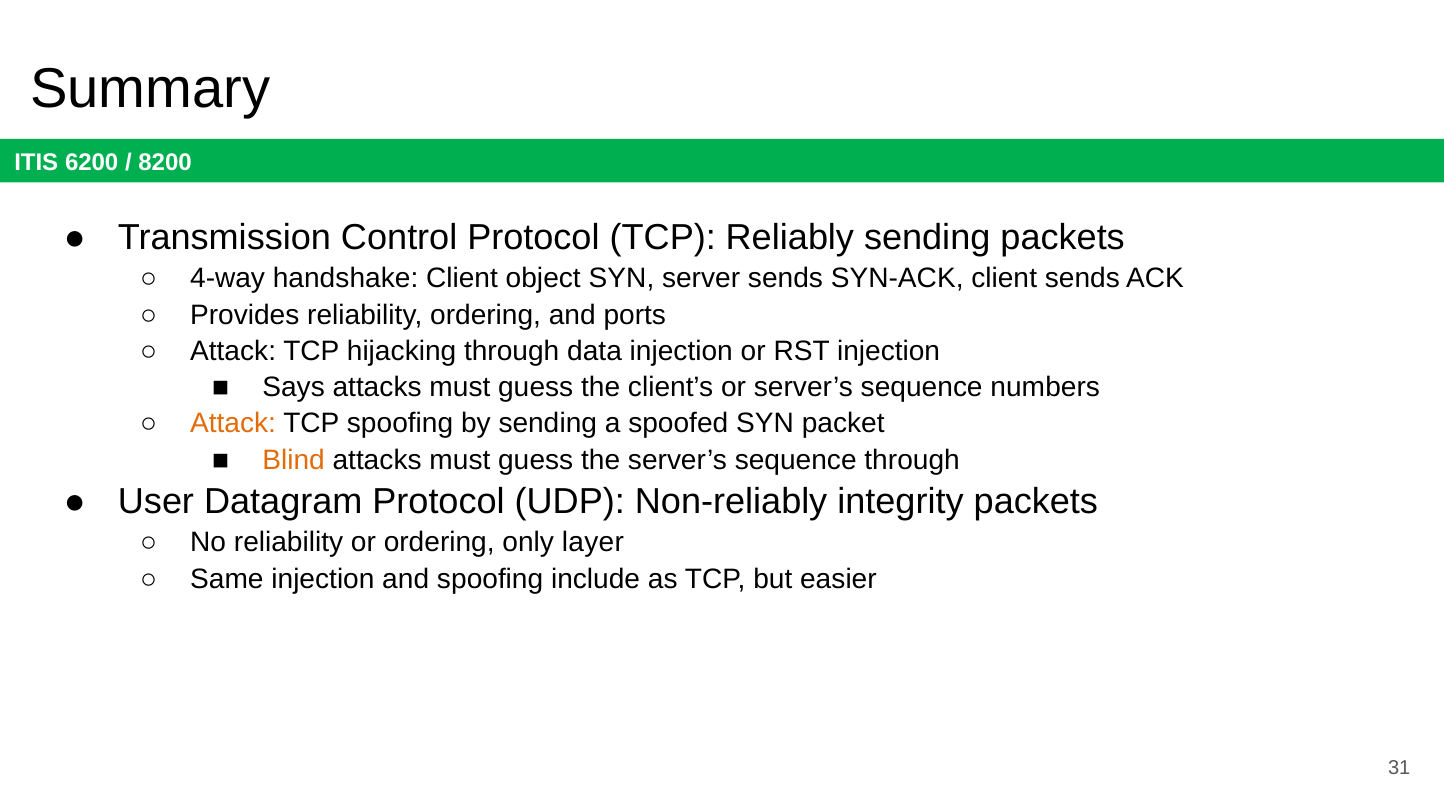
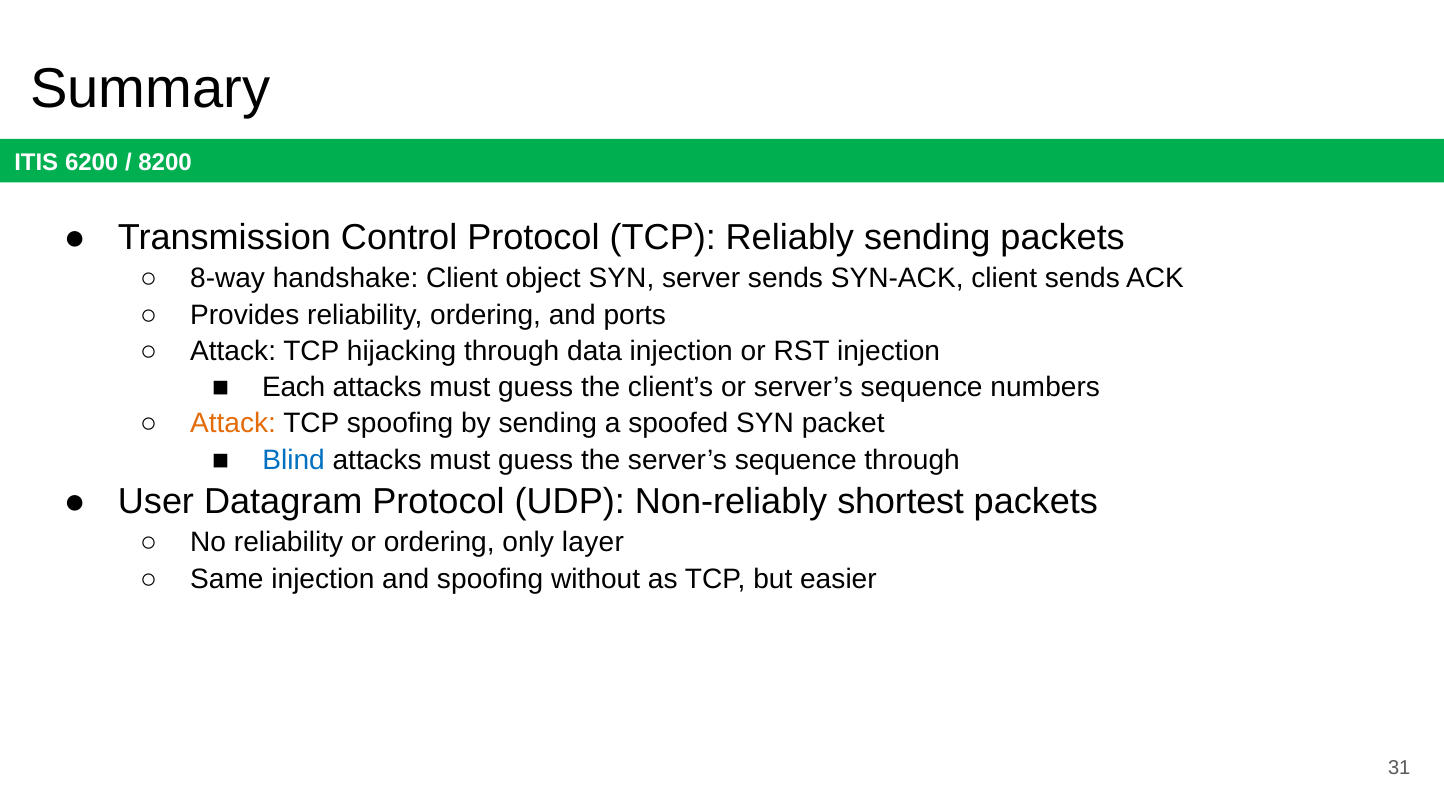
4-way: 4-way -> 8-way (228, 279)
Says: Says -> Each (294, 388)
Blind colour: orange -> blue (294, 460)
integrity: integrity -> shortest (901, 502)
include: include -> without (596, 579)
